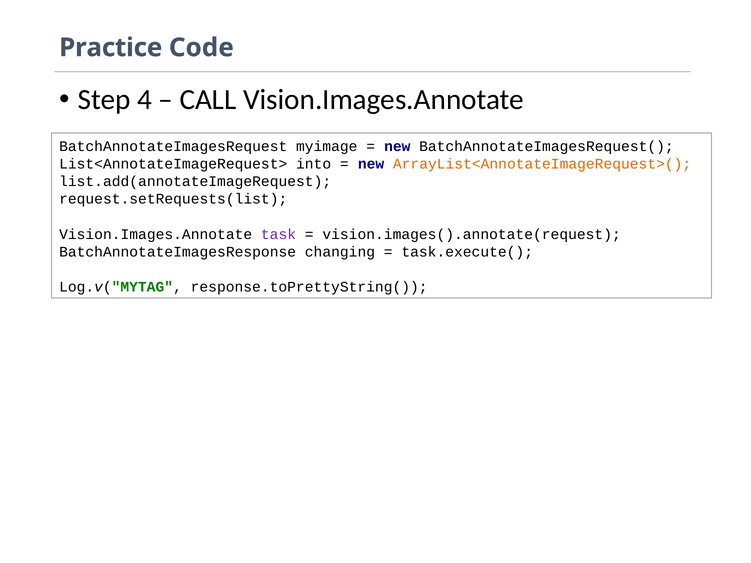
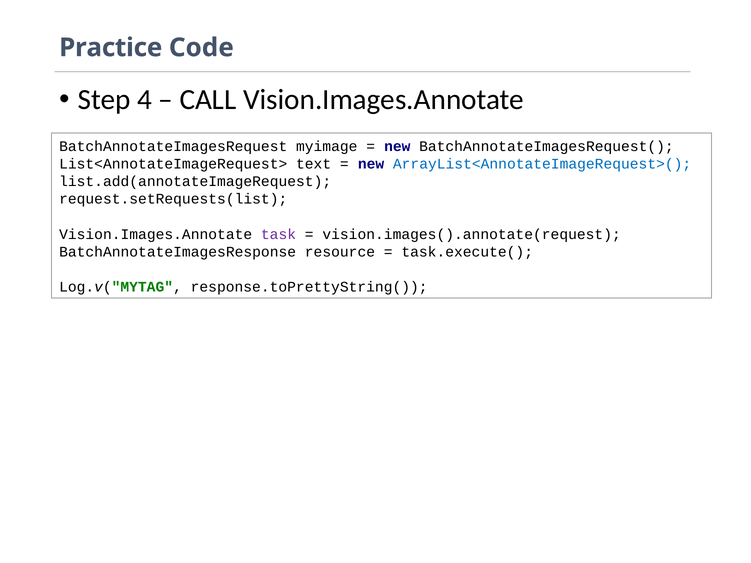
into: into -> text (314, 164)
ArrayList<AnnotateImageRequest>( colour: orange -> blue (542, 164)
changing: changing -> resource (340, 252)
